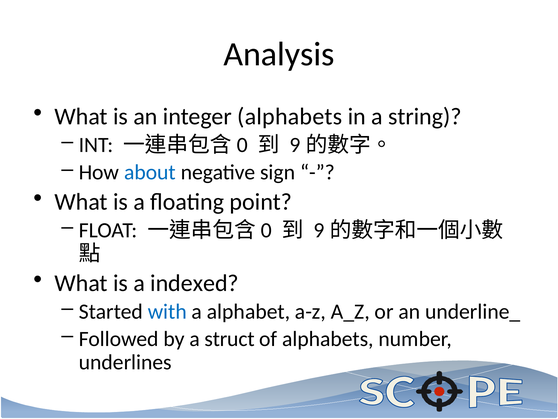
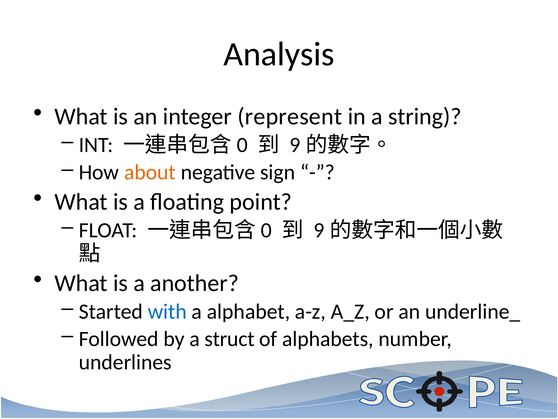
integer alphabets: alphabets -> represent (290, 117)
about colour: blue -> orange (150, 172)
indexed: indexed -> another (195, 283)
